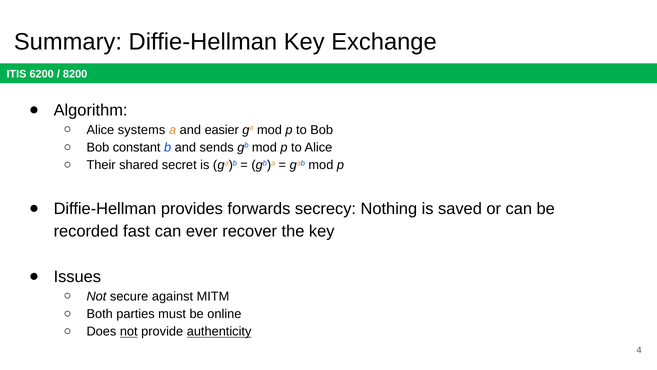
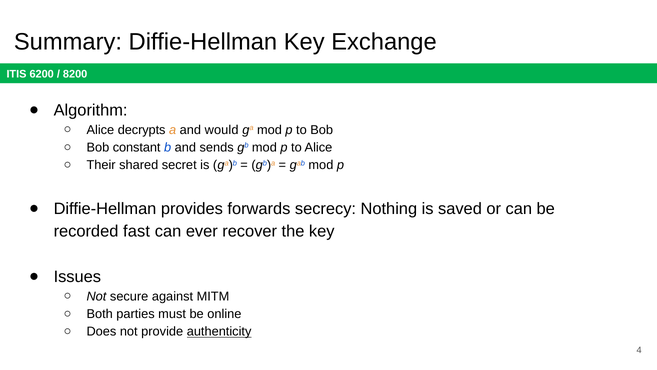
systems: systems -> decrypts (142, 130)
easier: easier -> would (222, 130)
not underline: present -> none (129, 331)
